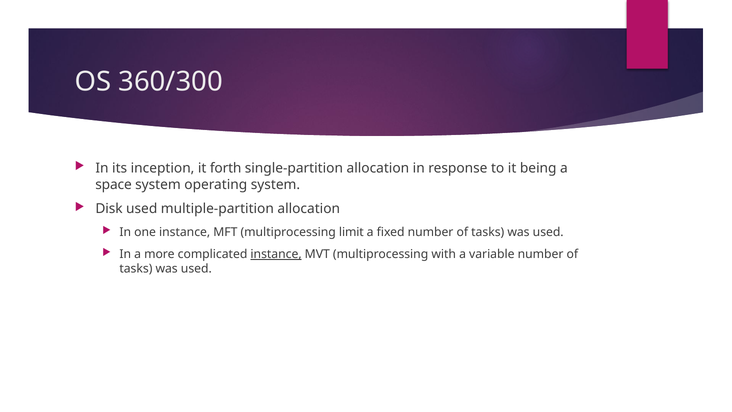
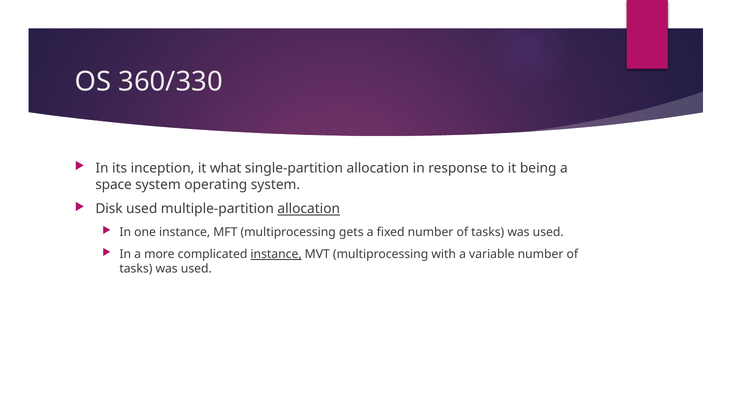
360/300: 360/300 -> 360/330 (171, 82)
forth: forth -> what (226, 168)
allocation underline: none -> present (309, 209)
limit: limit -> gets (351, 232)
